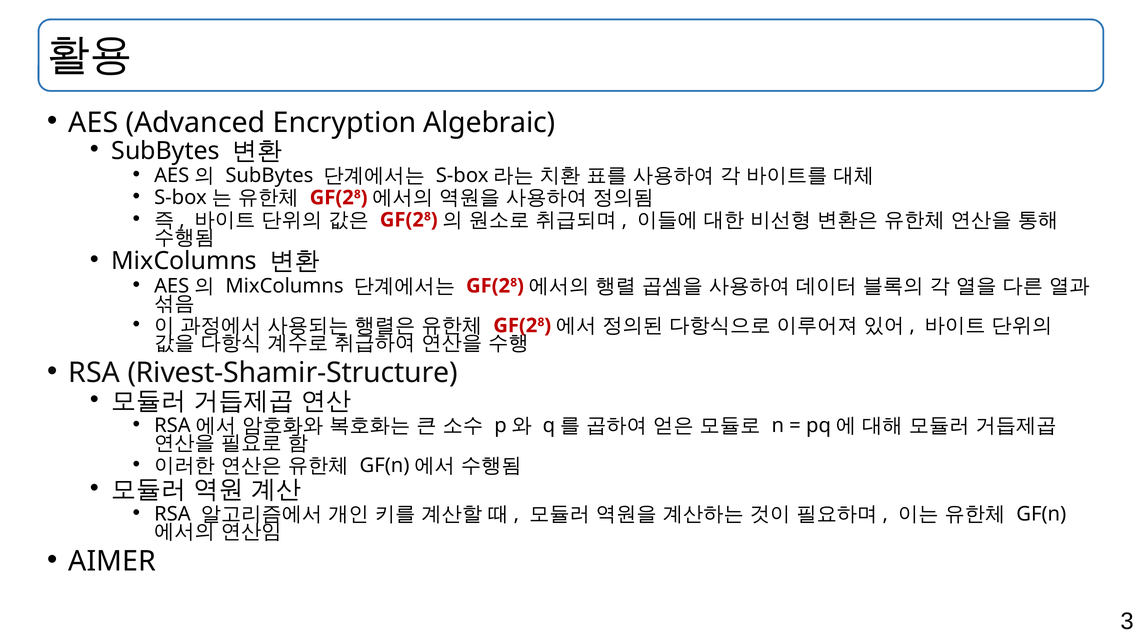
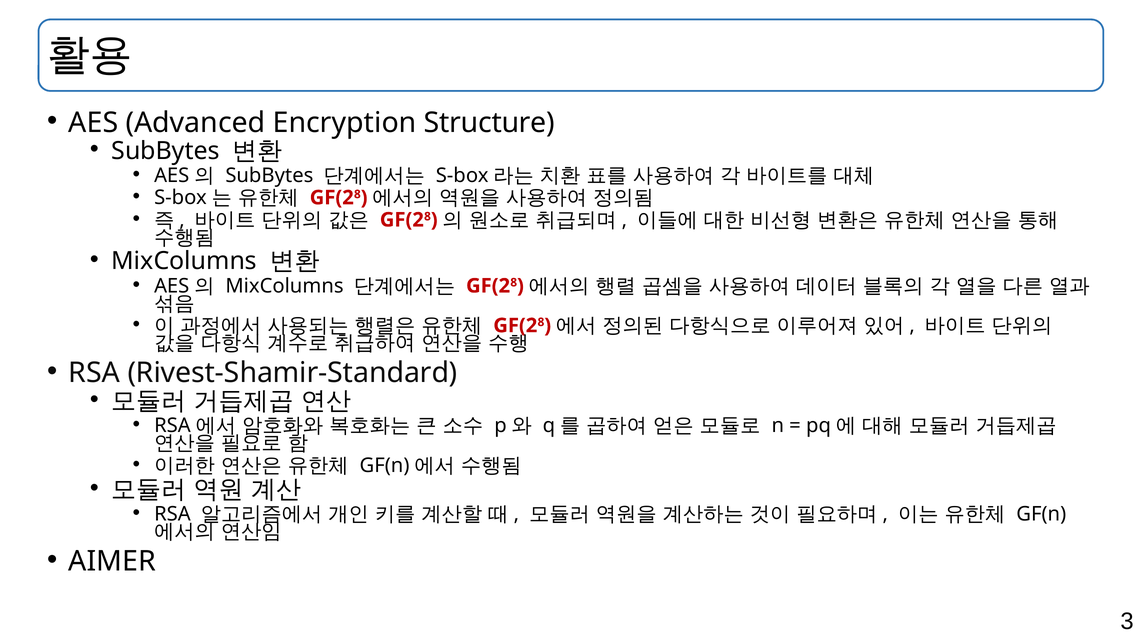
Algebraic: Algebraic -> Structure (489, 123)
Rivest-Shamir-Structure: Rivest-Shamir-Structure -> Rivest-Shamir-Standard (293, 373)
